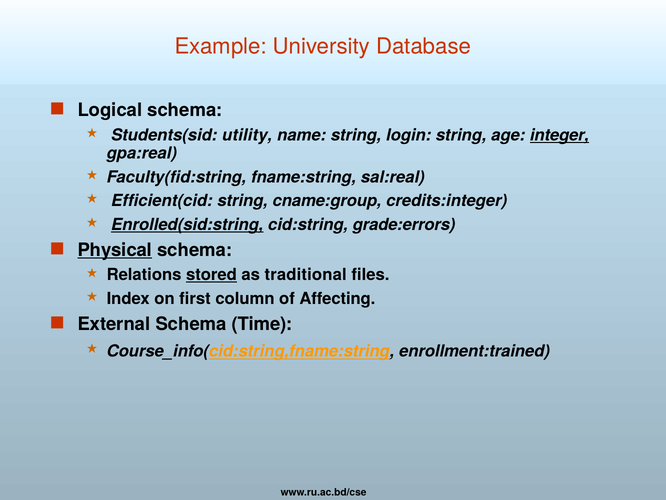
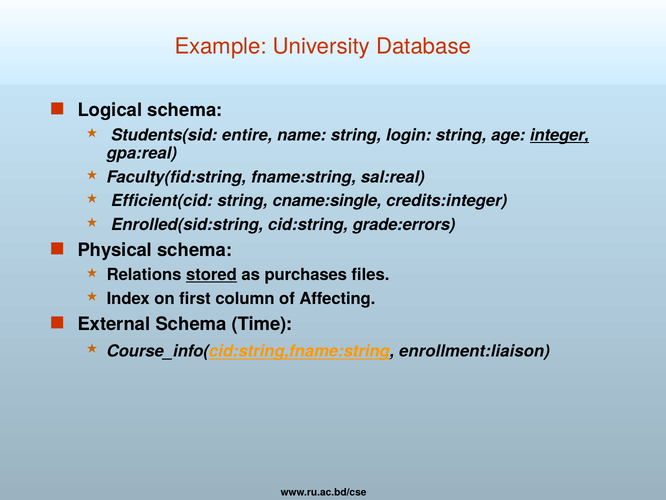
utility: utility -> entire (247, 135)
cname:group: cname:group -> cname:single (327, 201)
Enrolled(sid:string underline: present -> none (187, 224)
Physical underline: present -> none (115, 250)
traditional: traditional -> purchases (306, 275)
enrollment:trained: enrollment:trained -> enrollment:liaison (474, 351)
